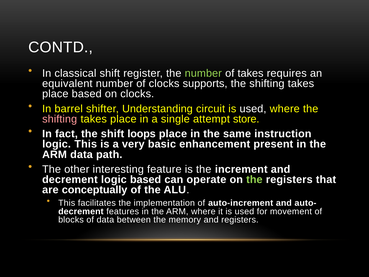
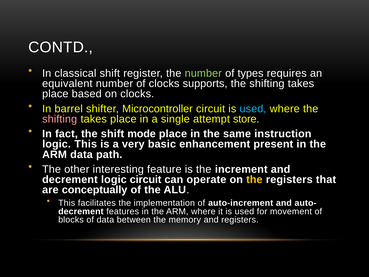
of takes: takes -> types (251, 73)
Understanding: Understanding -> Microcontroller (157, 109)
used colour: white -> light blue (253, 109)
loops: loops -> mode (142, 134)
logic based: based -> circuit (146, 179)
the colour: light green -> yellow (254, 179)
